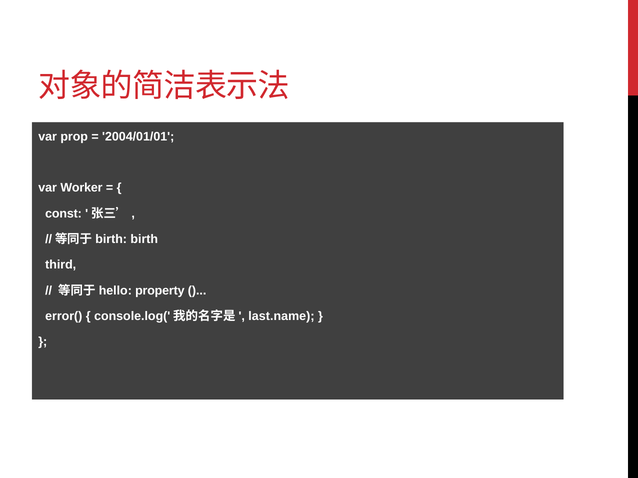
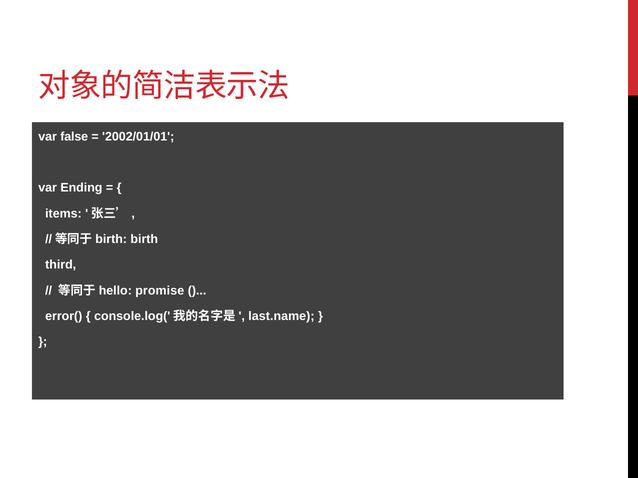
prop: prop -> false (74, 137)
2004/01/01: 2004/01/01 -> 2002/01/01 (138, 137)
Worker: Worker -> Ending (81, 188)
const: const -> items (63, 214)
property: property -> promise (160, 291)
